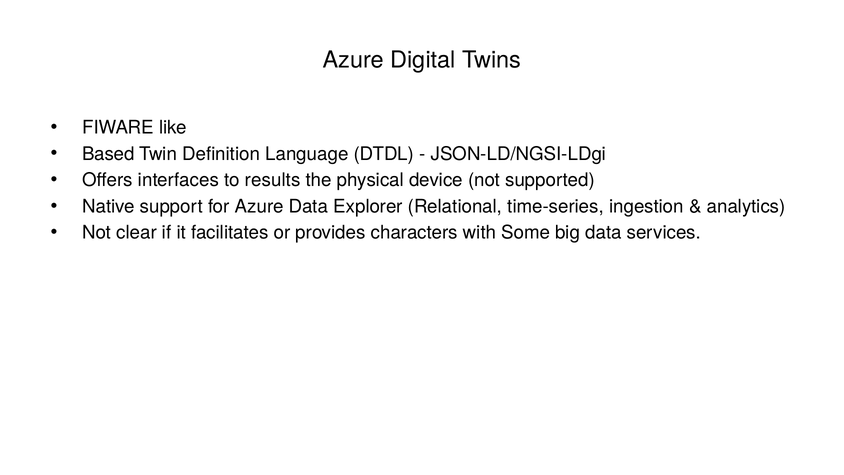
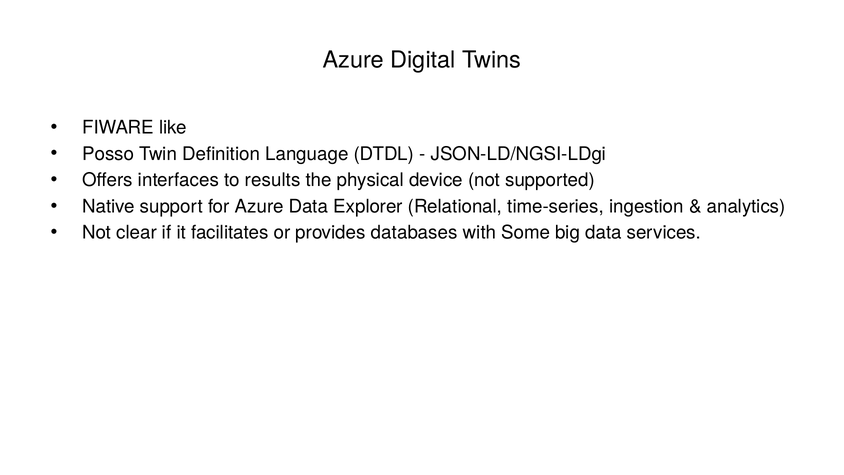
Based: Based -> Posso (108, 154)
characters: characters -> databases (414, 233)
